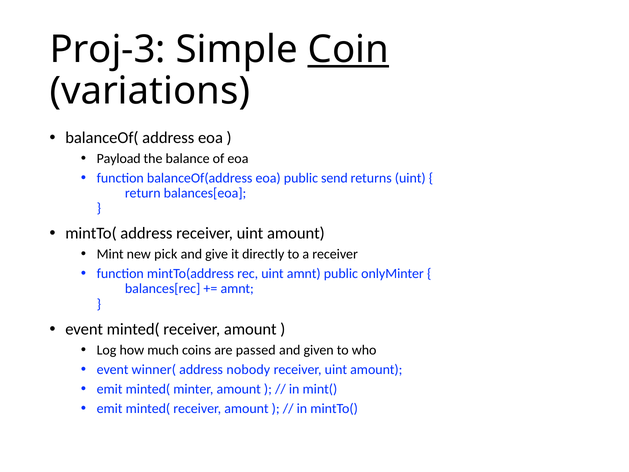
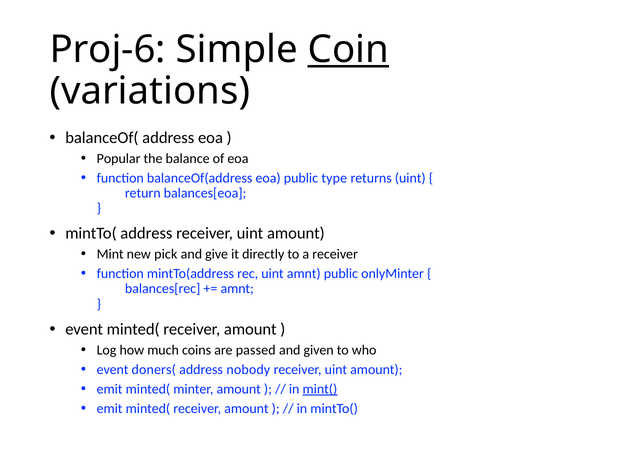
Proj-3: Proj-3 -> Proj-6 (108, 50)
Payload: Payload -> Popular (119, 158)
send: send -> type (334, 178)
winner(: winner( -> doners( (154, 369)
mint( underline: none -> present (320, 389)
